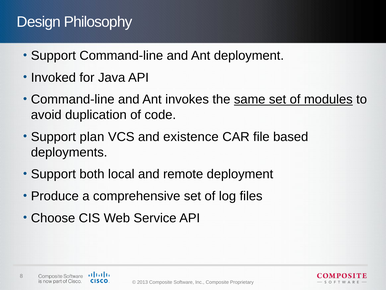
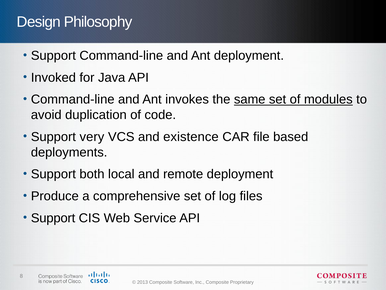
plan: plan -> very (92, 137)
Choose: Choose -> Support (53, 218)
